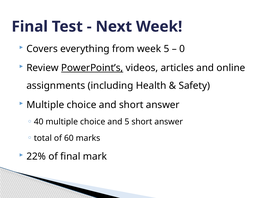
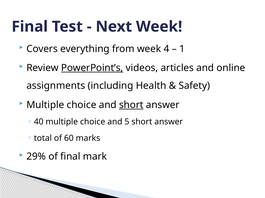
week 5: 5 -> 4 (166, 49)
0: 0 -> 1 (182, 49)
short underline: none -> present (131, 105)
22%: 22% -> 29% (36, 156)
